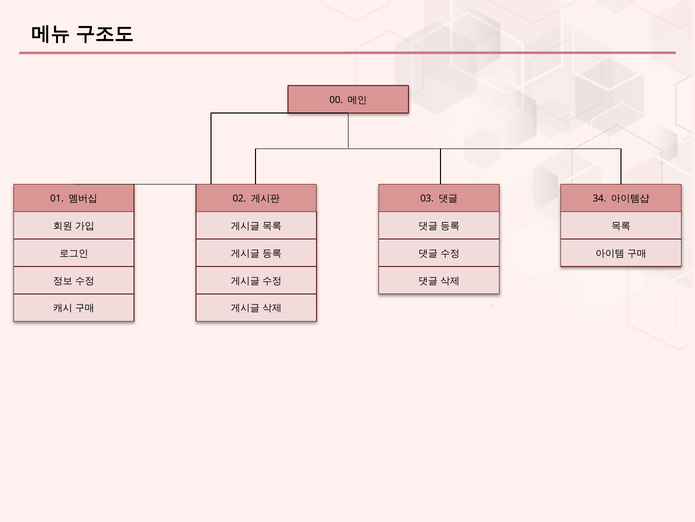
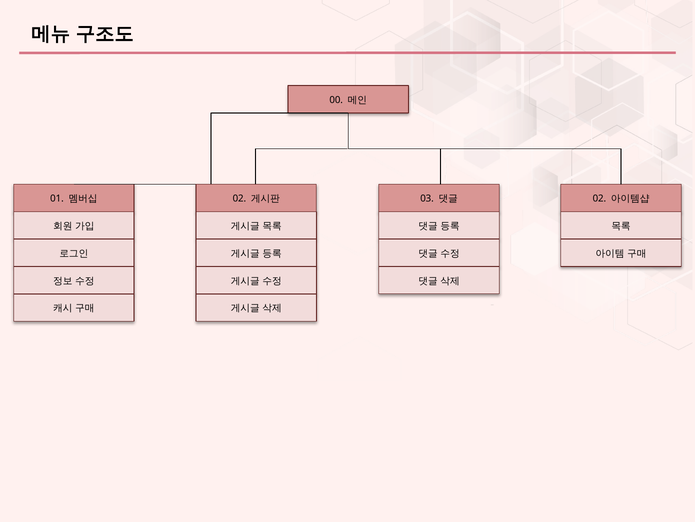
34: 34 -> 02 (599, 198)
